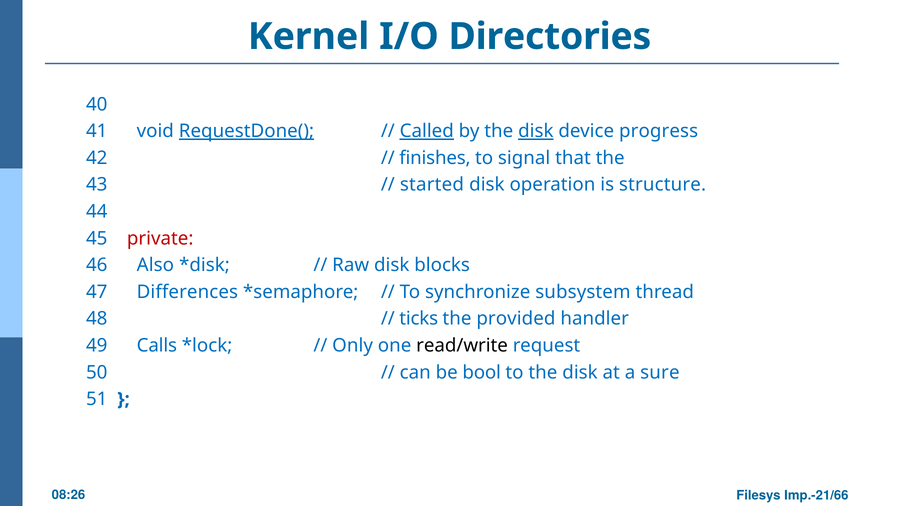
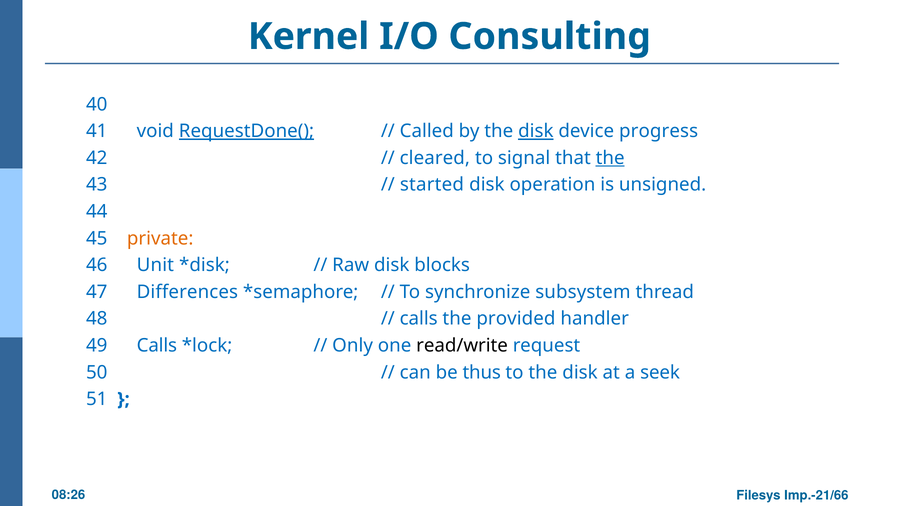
Directories: Directories -> Consulting (550, 37)
Called underline: present -> none (427, 131)
finishes: finishes -> cleared (435, 158)
the underline: none -> present (610, 158)
structure: structure -> unsigned (663, 185)
private colour: red -> orange (160, 238)
Also: Also -> Unit (155, 265)
ticks: ticks -> calls (419, 319)
bool: bool -> thus (482, 372)
sure: sure -> seek (660, 372)
